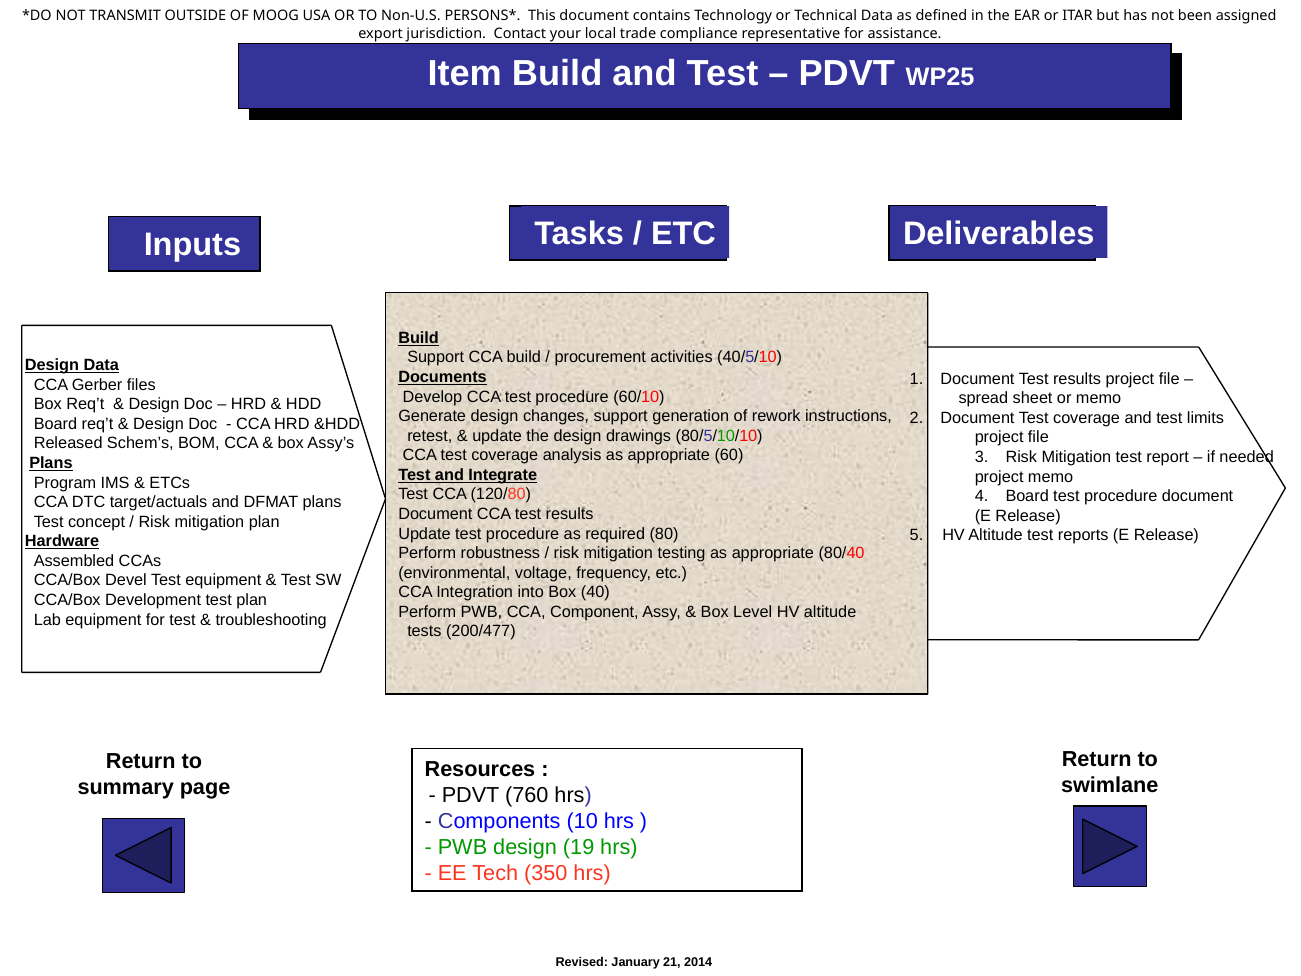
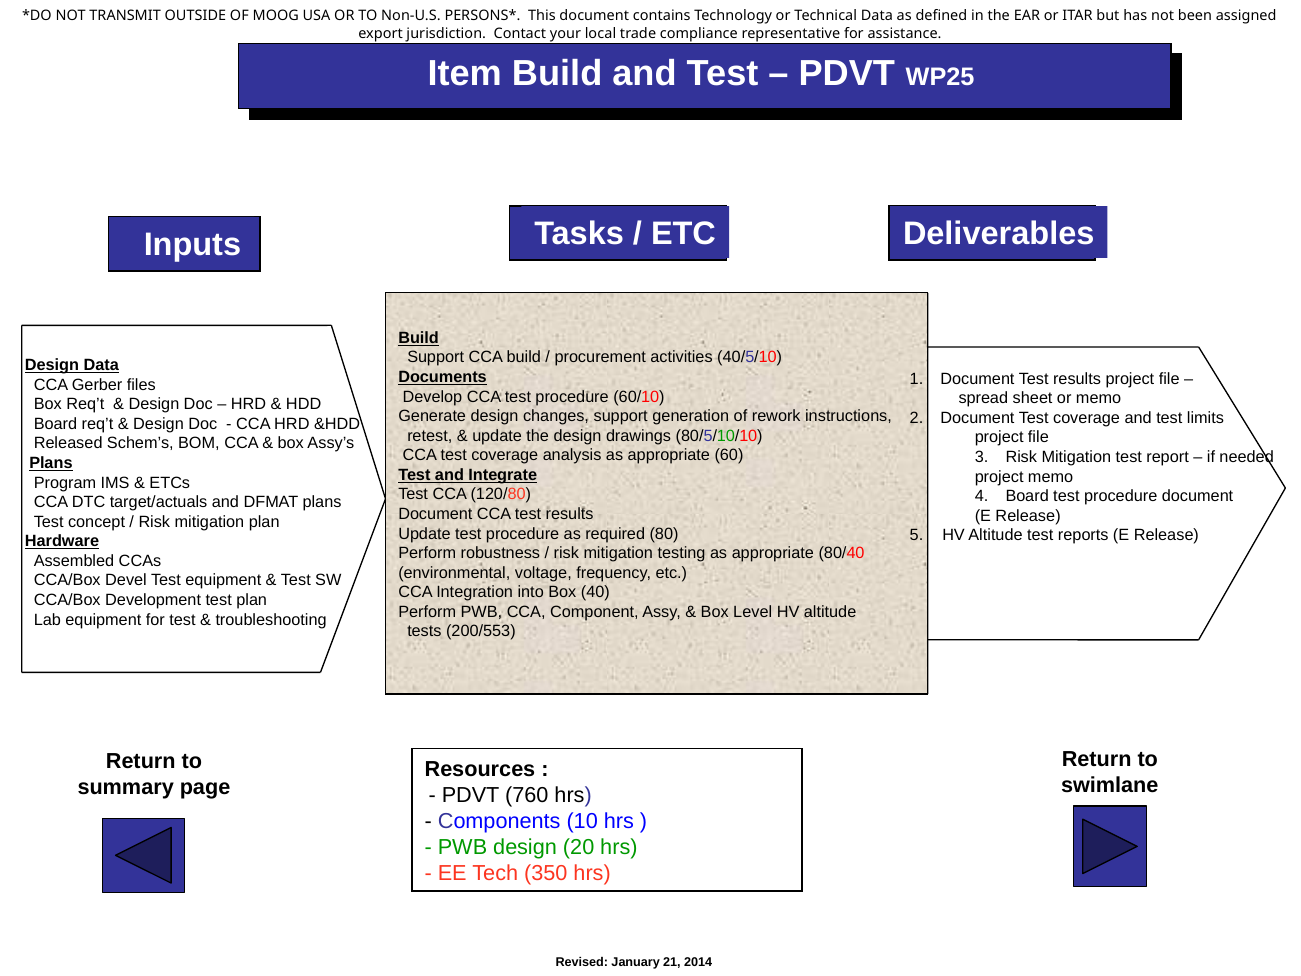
200/477: 200/477 -> 200/553 (481, 631)
19: 19 -> 20 (579, 847)
